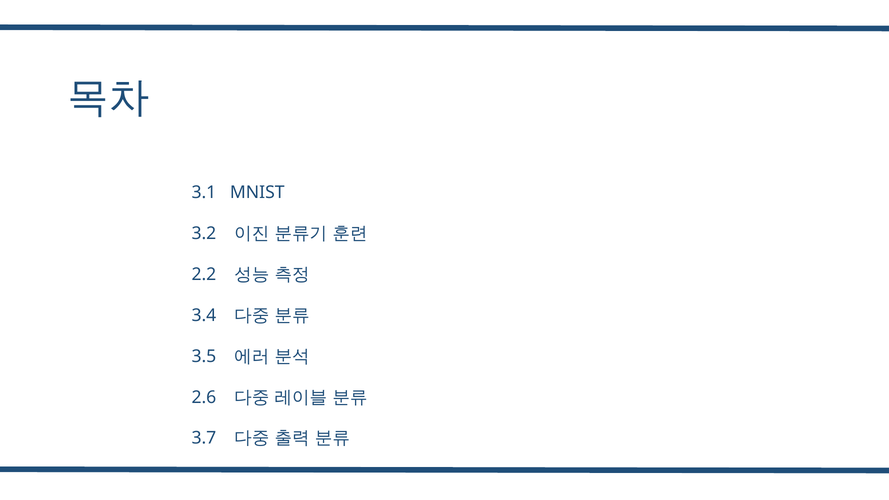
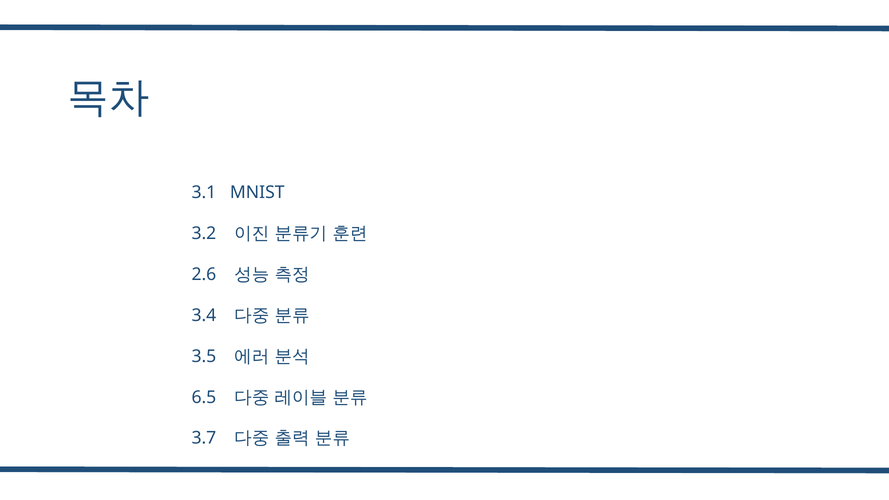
2.2: 2.2 -> 2.6 (204, 275)
2.6: 2.6 -> 6.5 (204, 397)
